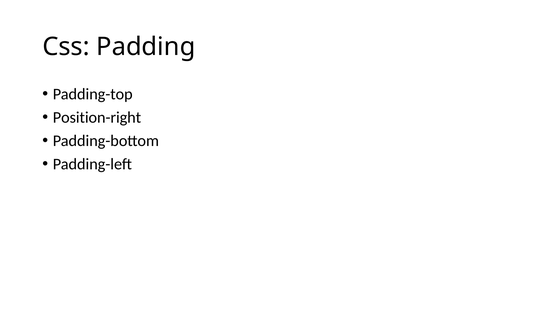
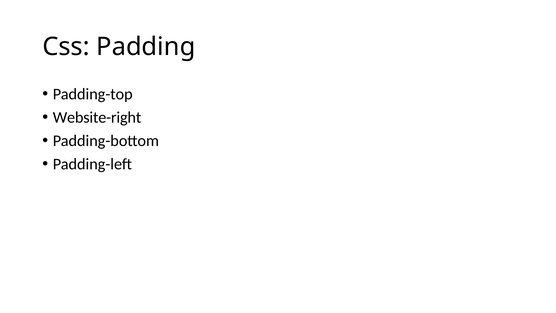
Position-right: Position-right -> Website-right (97, 117)
